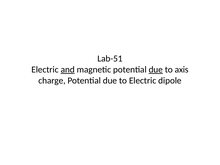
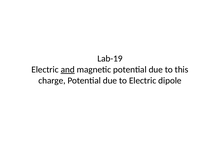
Lab-51: Lab-51 -> Lab-19 (110, 59)
due underline: present -> none (156, 70)
axis: axis -> this (182, 70)
